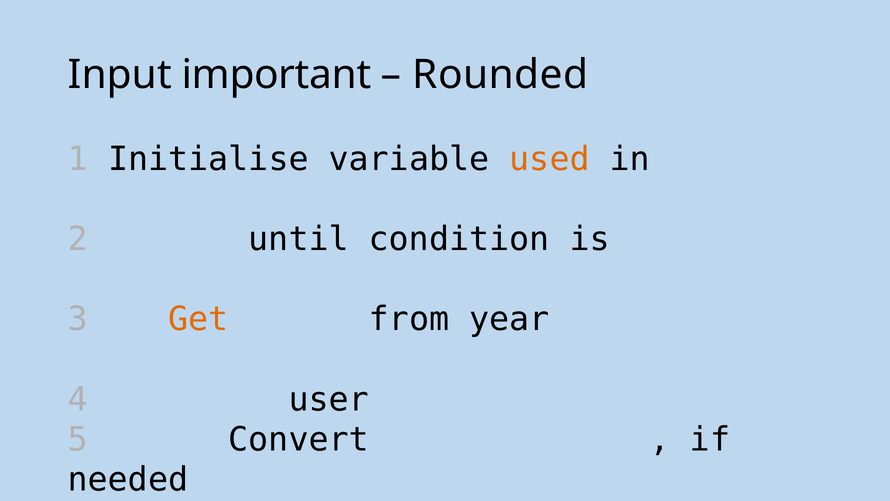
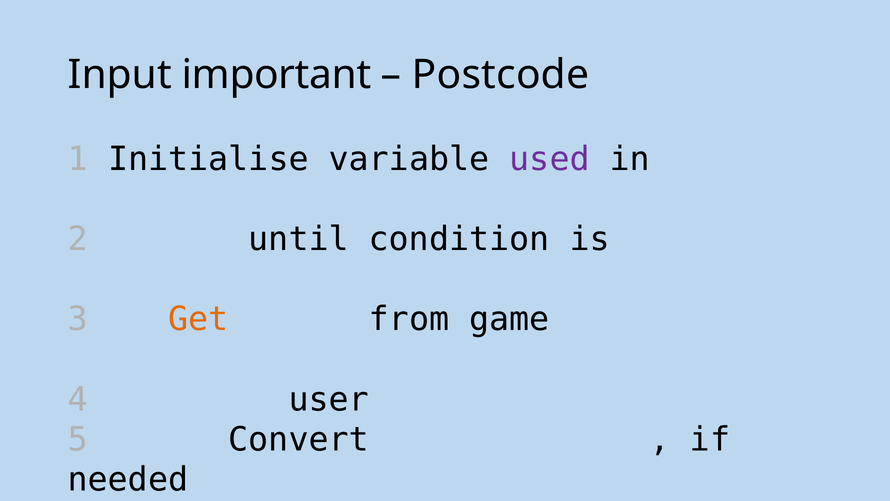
Rounded: Rounded -> Postcode (501, 75)
used colour: orange -> purple (550, 159)
year: year -> game (509, 319)
